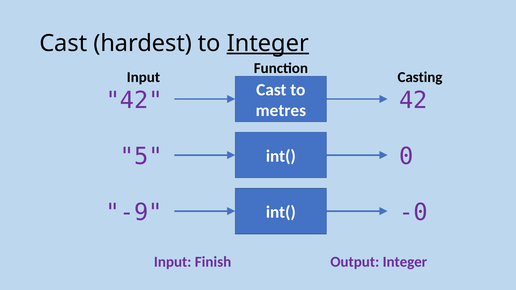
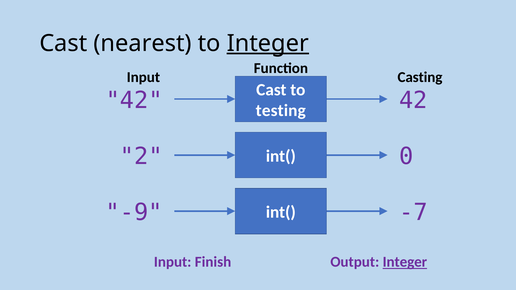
hardest: hardest -> nearest (143, 43)
metres: metres -> testing (281, 111)
5: 5 -> 2 (141, 156)
-0: -0 -> -7 (413, 212)
Integer underline: none -> present (405, 262)
